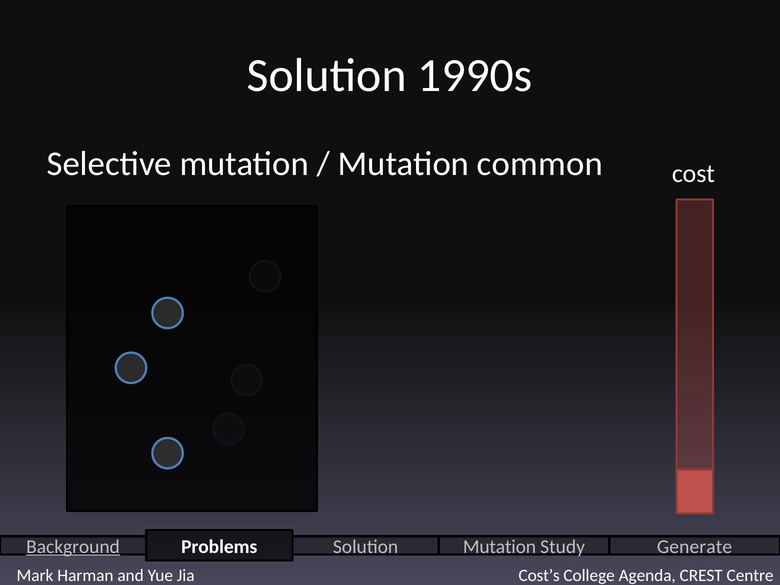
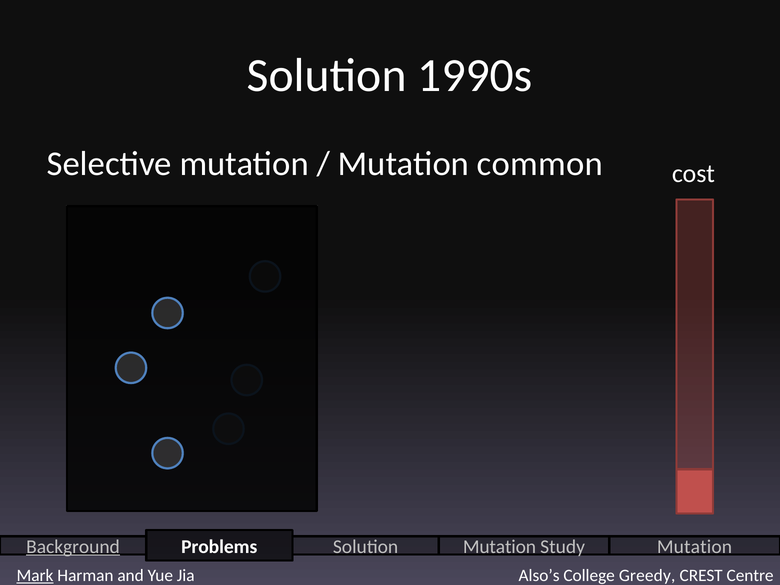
Study Generate: Generate -> Mutation (695, 547)
Mark underline: none -> present (35, 575)
Cost’s: Cost’s -> Also’s (539, 575)
Agenda: Agenda -> Greedy (647, 575)
